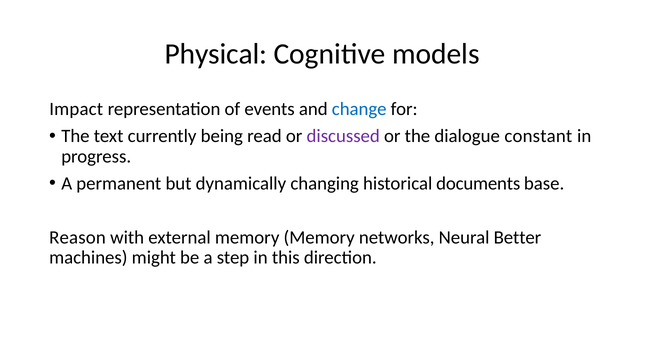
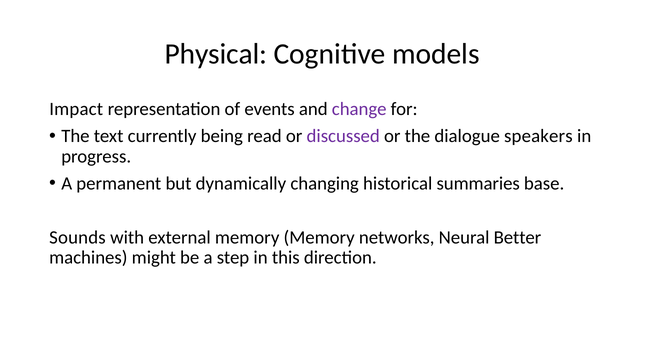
change colour: blue -> purple (359, 109)
constant: constant -> speakers (538, 136)
documents: documents -> summaries (478, 183)
Reason: Reason -> Sounds (77, 237)
